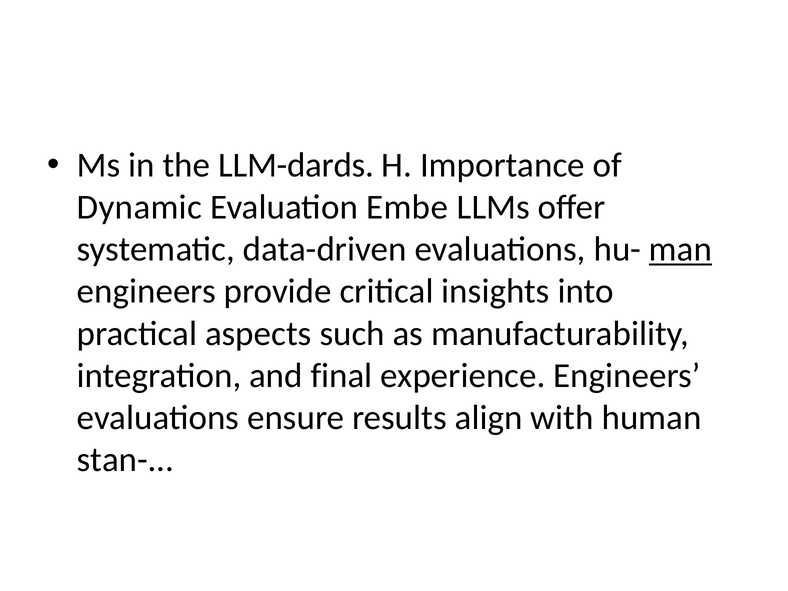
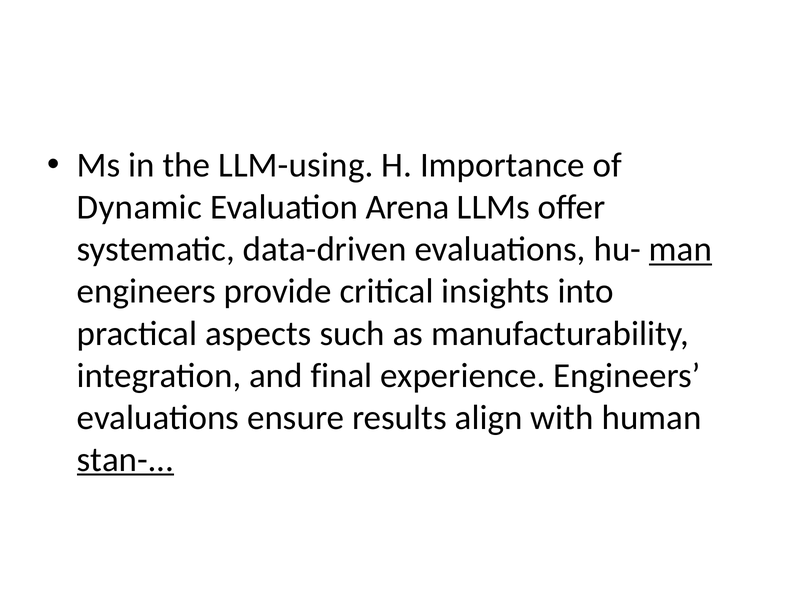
LLM-dards: LLM-dards -> LLM-using (296, 165)
Embe: Embe -> Arena (408, 207)
stan- underline: none -> present (125, 460)
